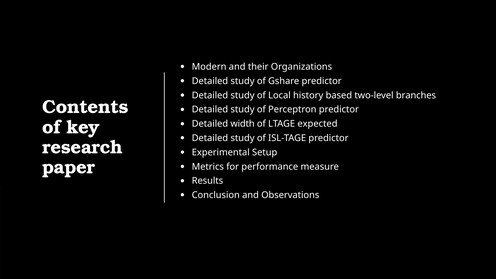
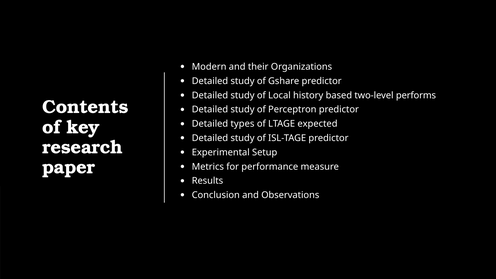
branches: branches -> performs (416, 95)
width: width -> types (242, 124)
